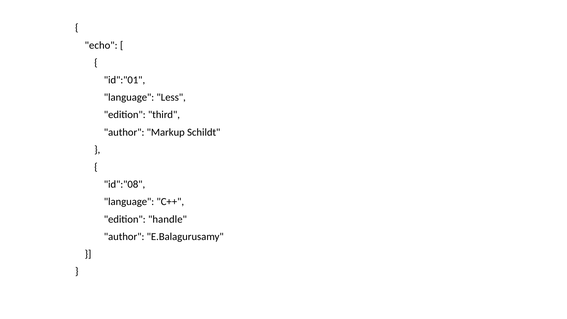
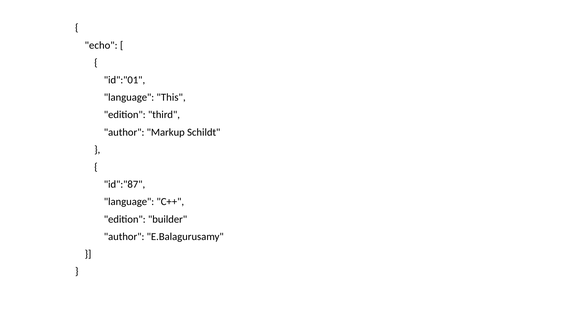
Less: Less -> This (171, 97)
id":"08: id":"08 -> id":"87 (125, 184)
handle: handle -> builder (168, 219)
